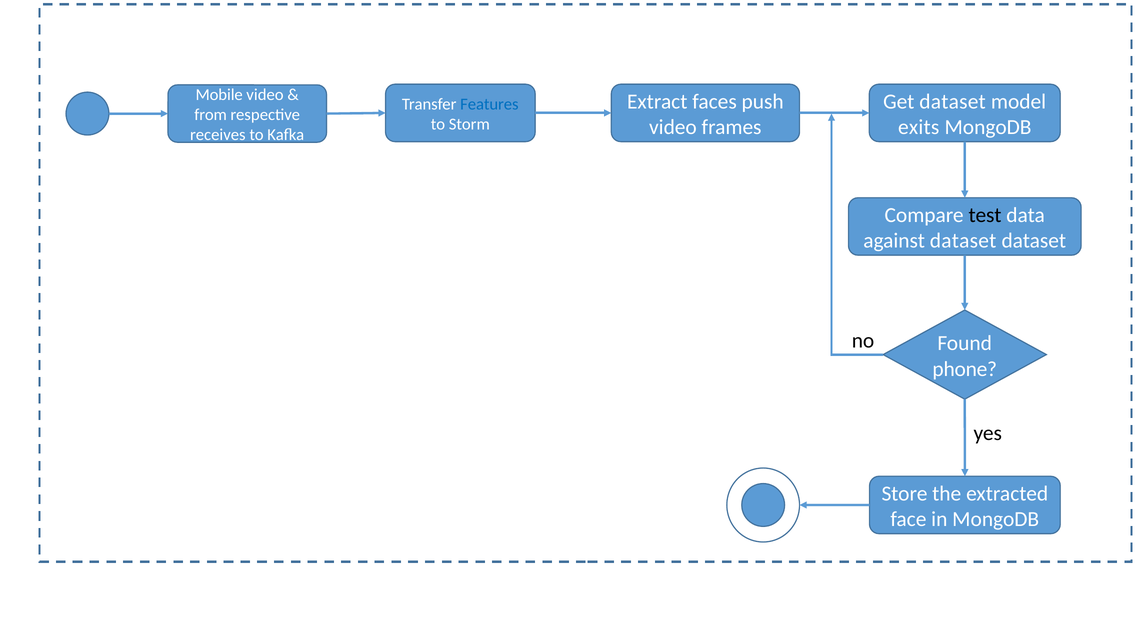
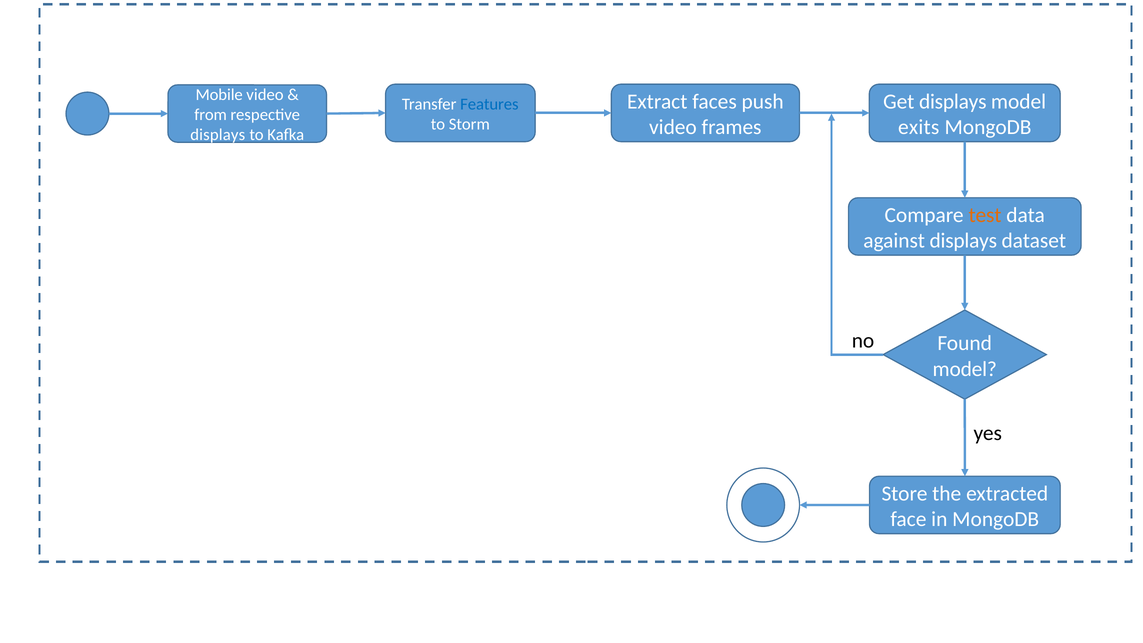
Get dataset: dataset -> displays (953, 102)
receives: receives -> displays (218, 135)
test colour: black -> orange (985, 215)
against dataset: dataset -> displays (963, 241)
phone: phone -> model (965, 369)
